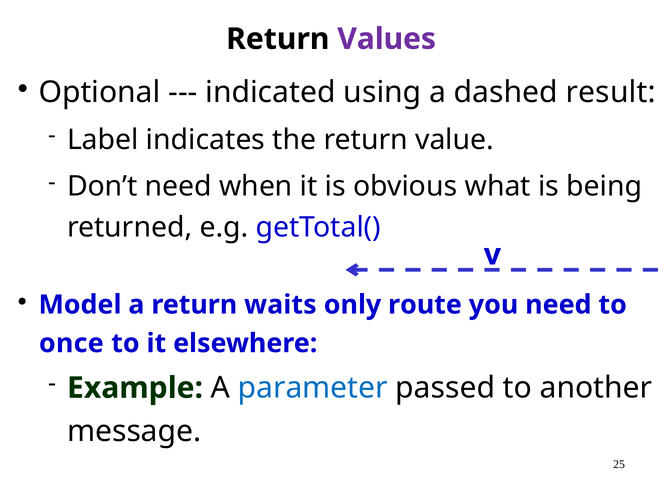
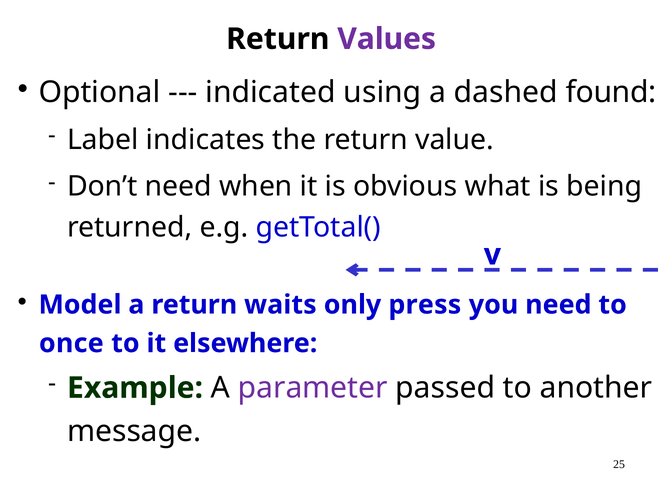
result: result -> found (611, 92)
route: route -> press (425, 305)
parameter colour: blue -> purple (313, 388)
